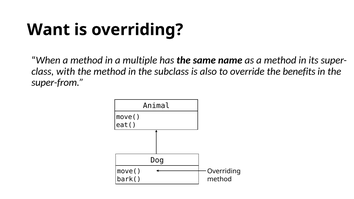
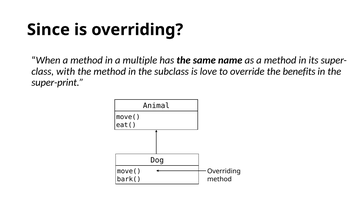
Want: Want -> Since (48, 30)
also: also -> love (208, 71)
super-from: super-from -> super-print (58, 83)
